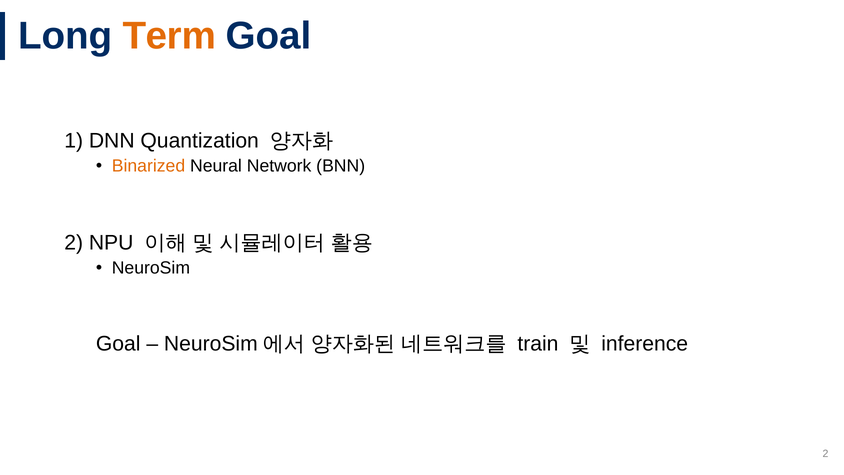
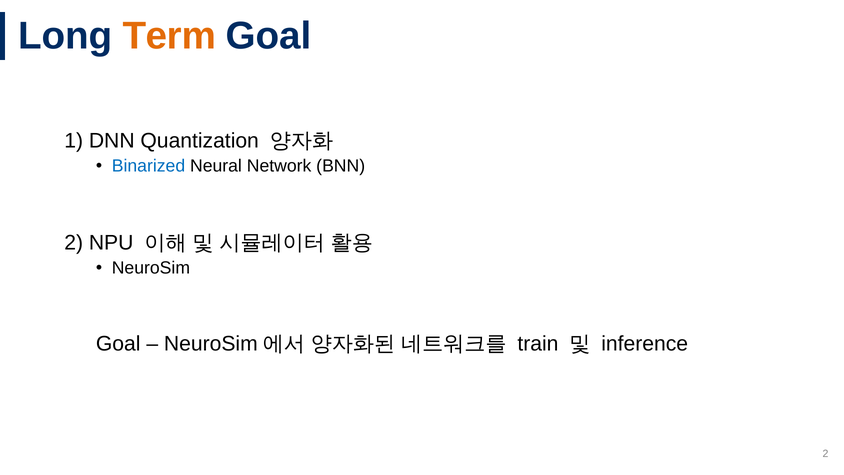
Binarized colour: orange -> blue (148, 166)
